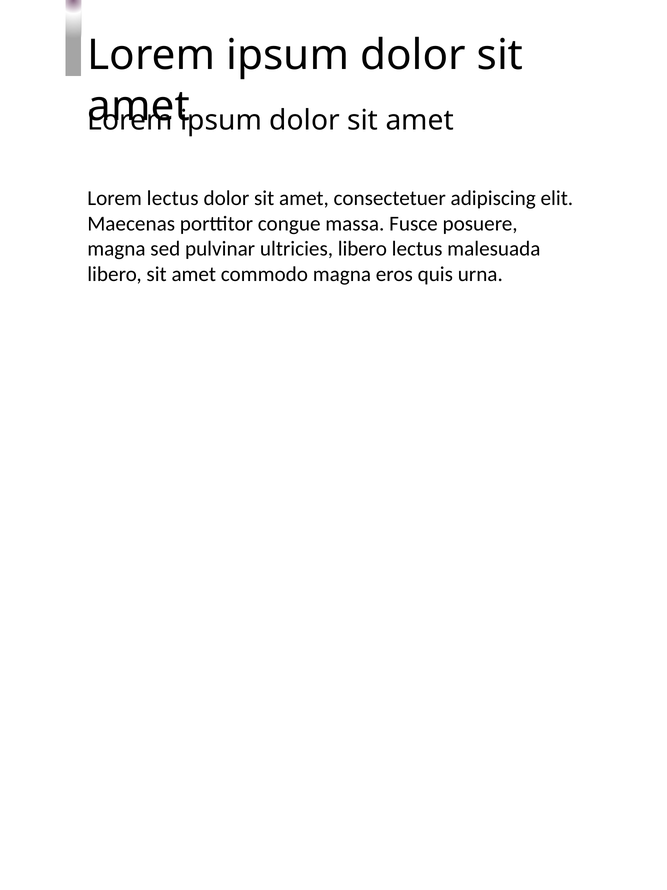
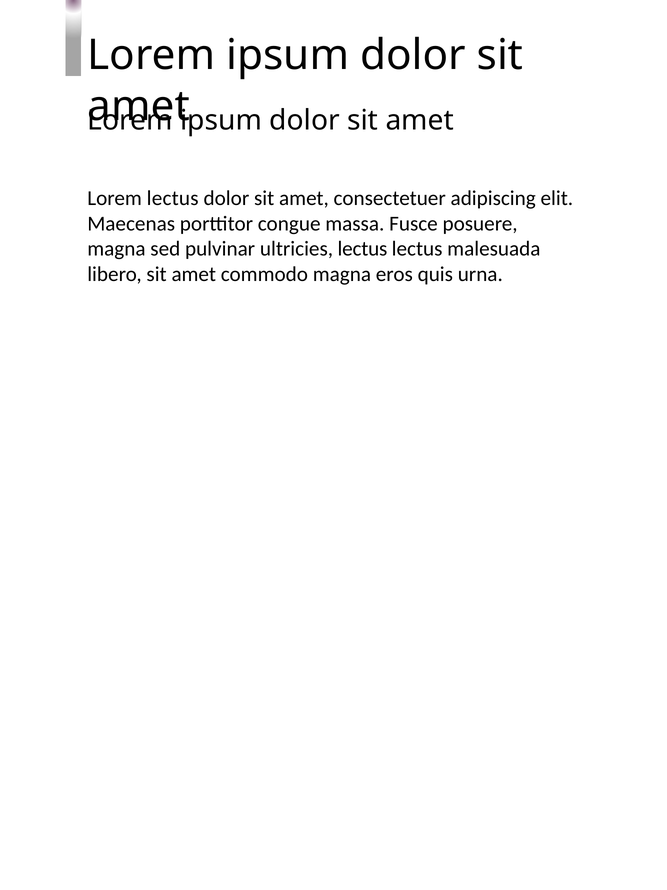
ultricies libero: libero -> lectus (362, 249)
